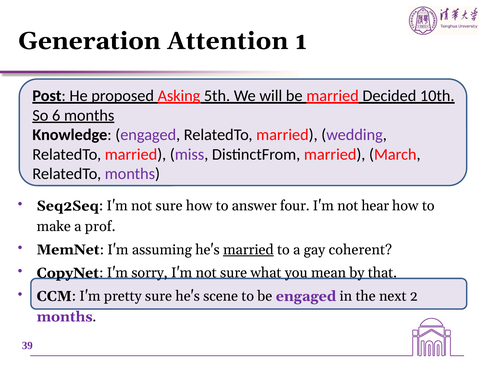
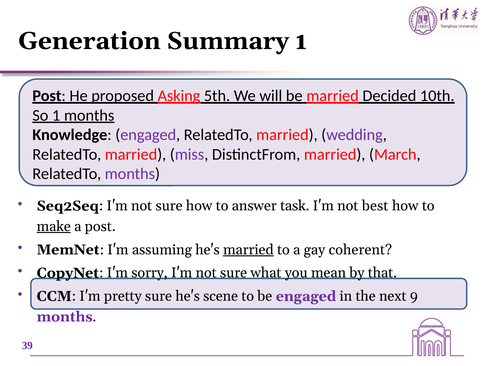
Attention: Attention -> Summary (228, 41)
So 6: 6 -> 1 (56, 115)
four: four -> task (295, 206)
hear: hear -> best (375, 206)
make underline: none -> present (54, 226)
a prof: prof -> post (100, 226)
2: 2 -> 9 (414, 296)
